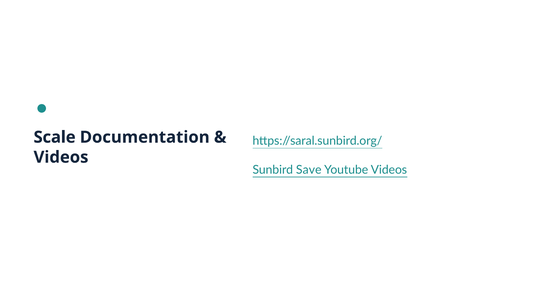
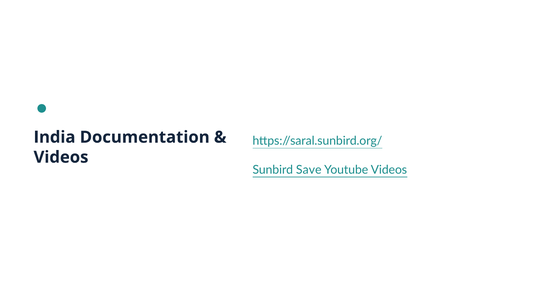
Scale: Scale -> India (55, 137)
